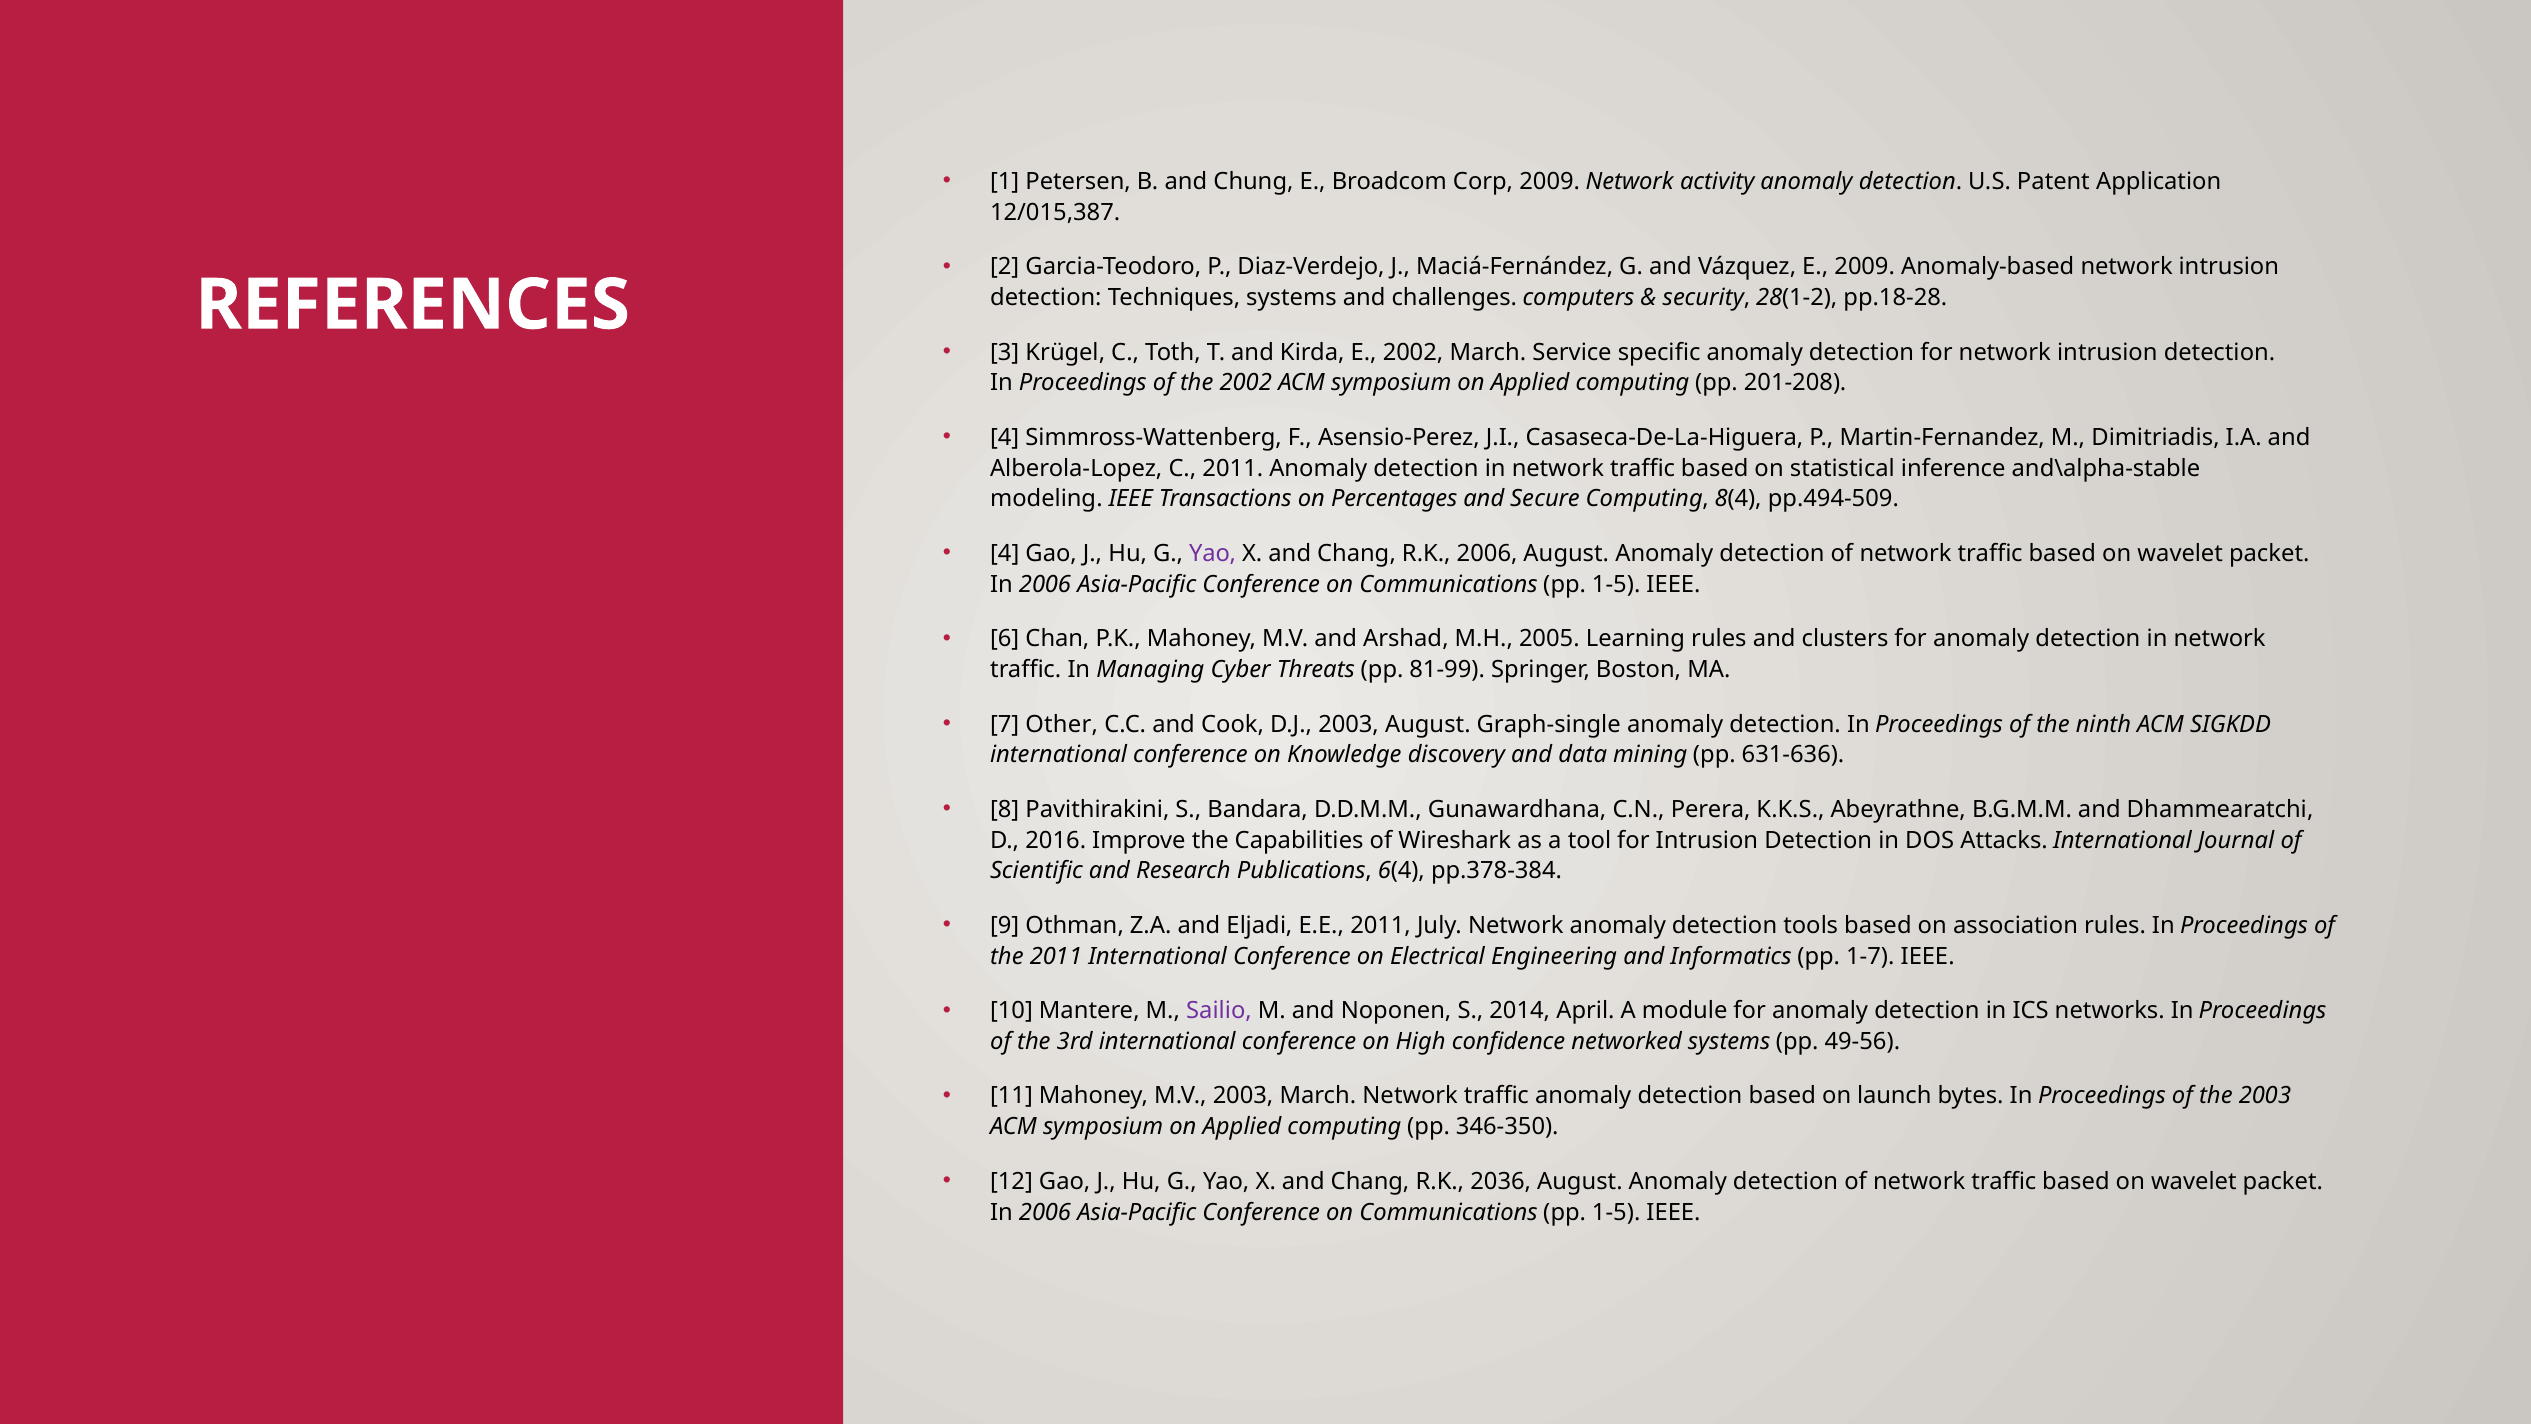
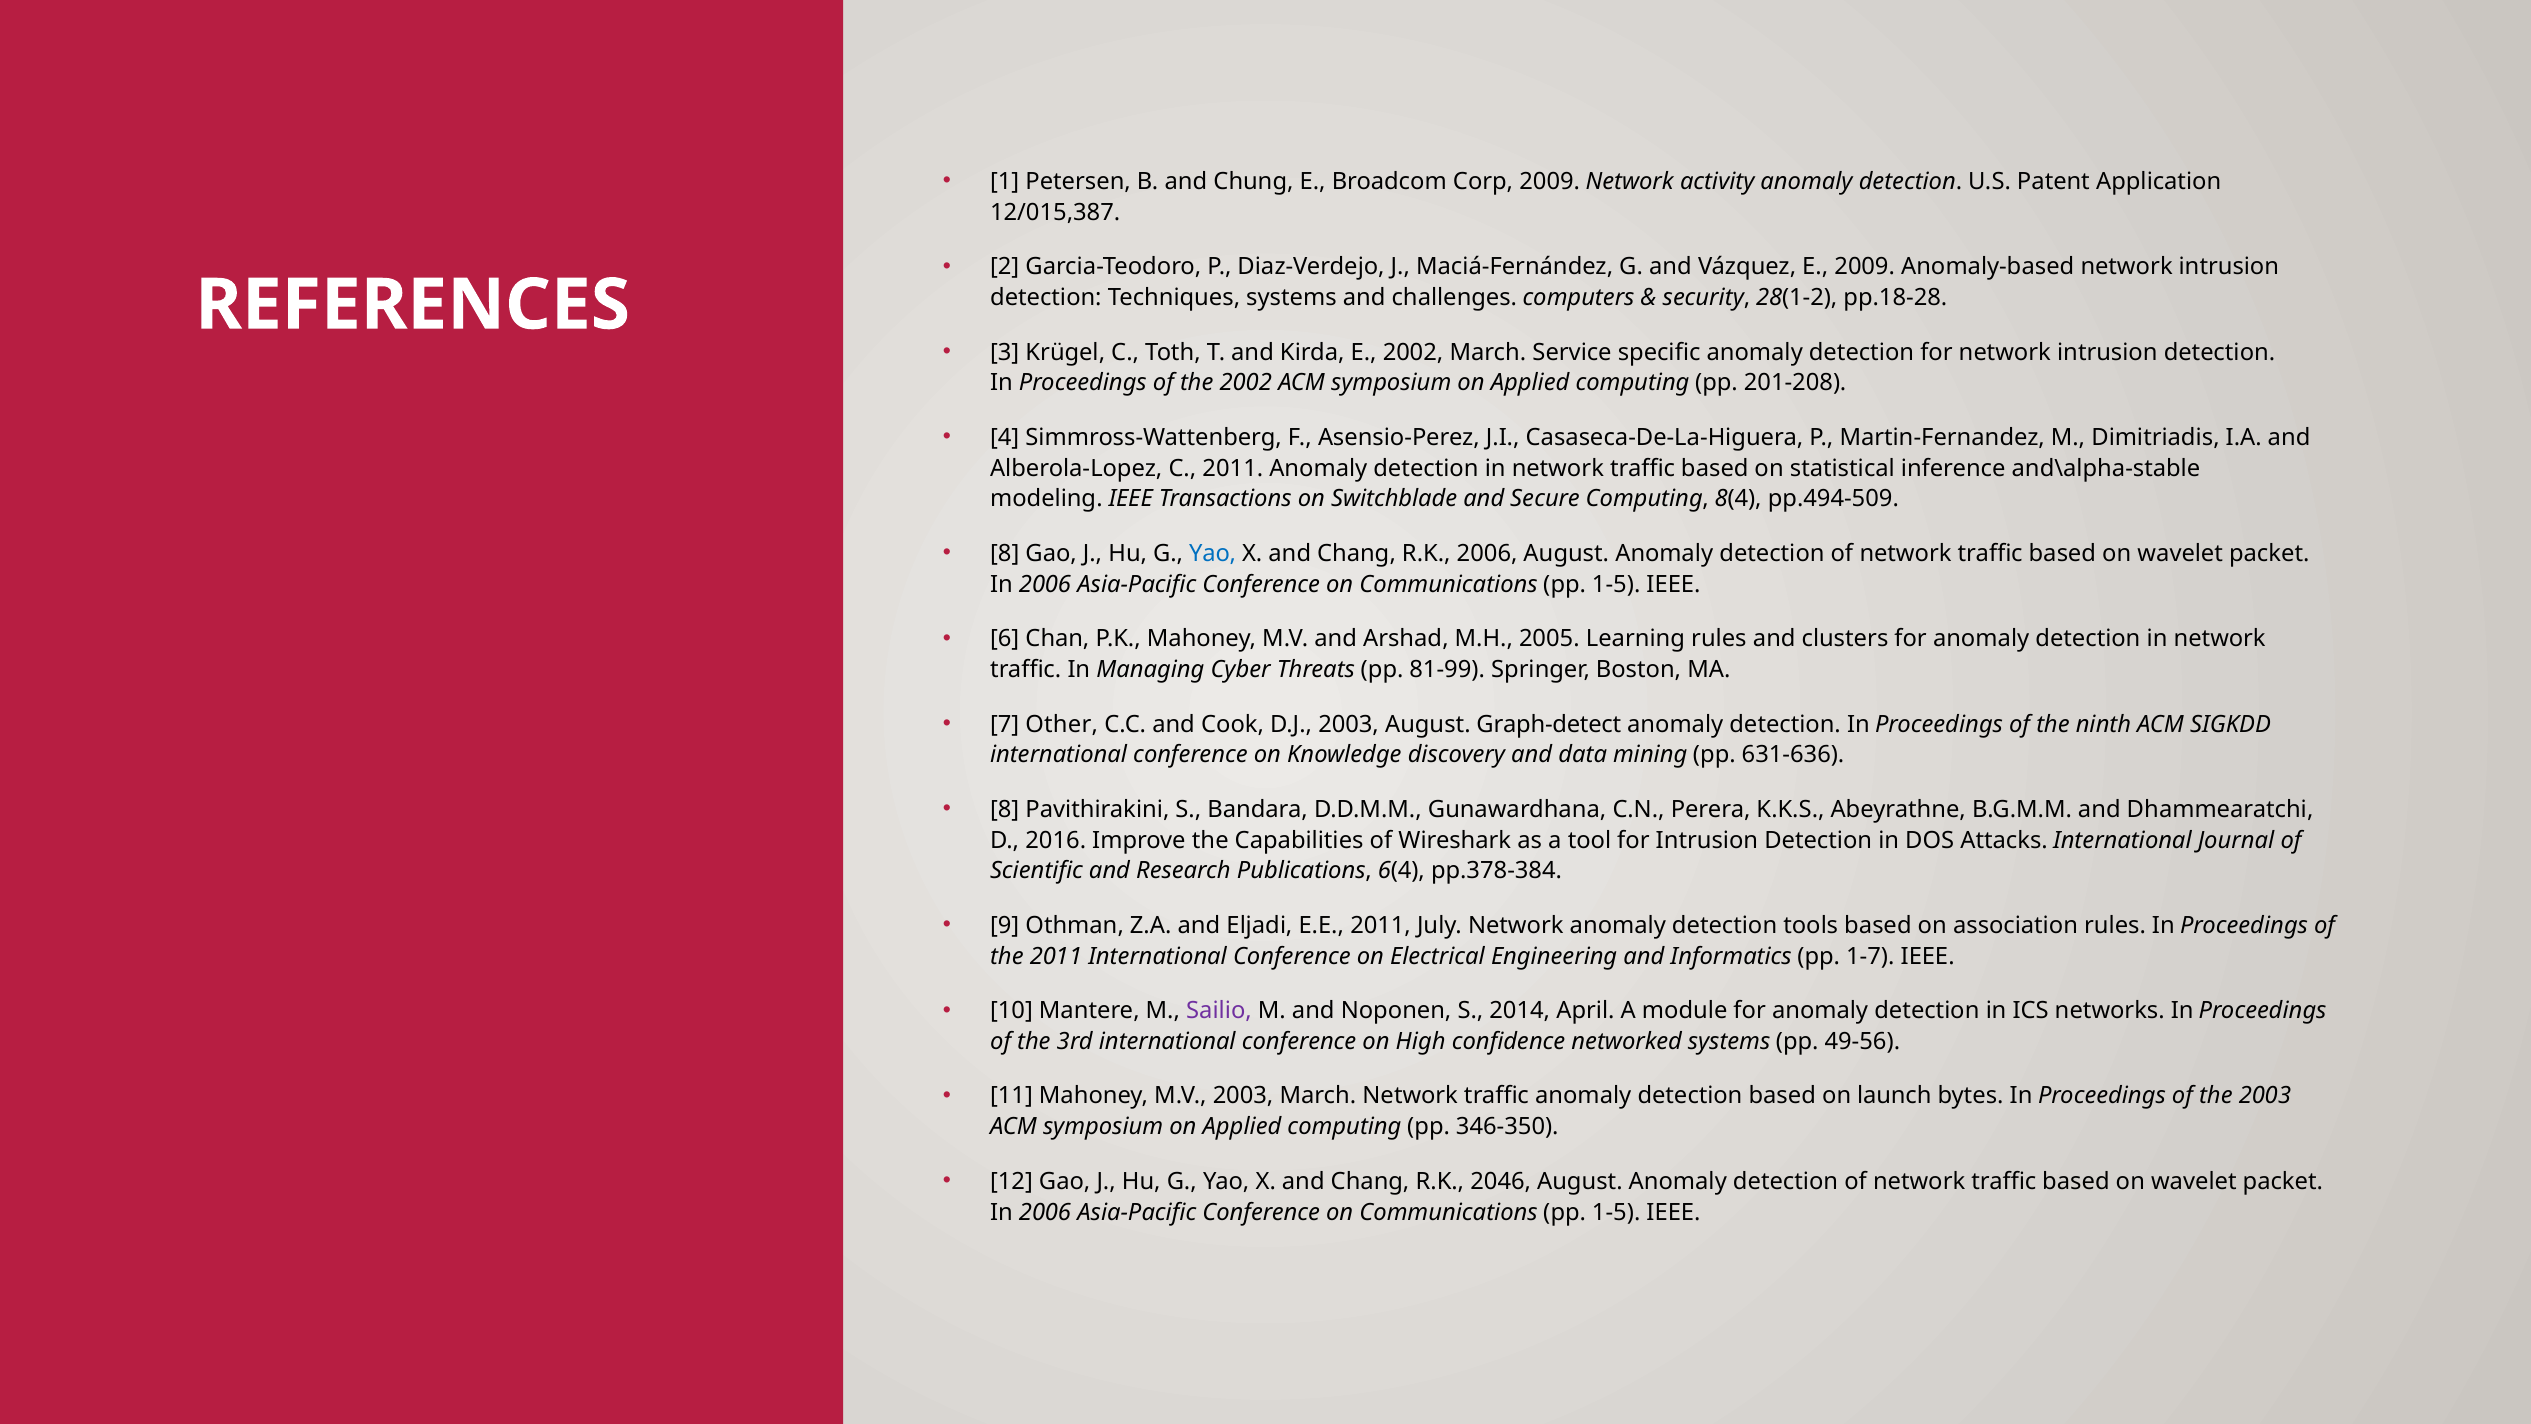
Percentages: Percentages -> Switchblade (1394, 499)
4: 4 -> 8 (1005, 553)
Yao colour: purple -> blue (1213, 553)
Graph-single: Graph-single -> Graph-detect (1549, 724)
2036: 2036 -> 2046 (1501, 1181)
